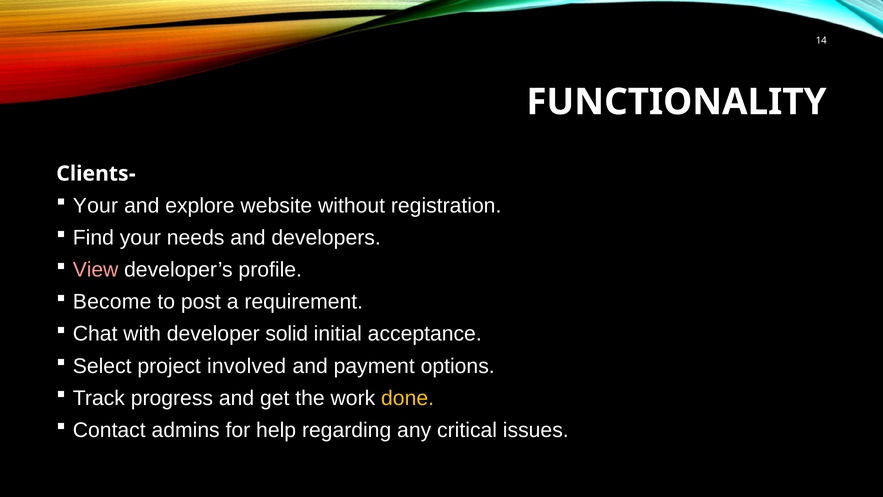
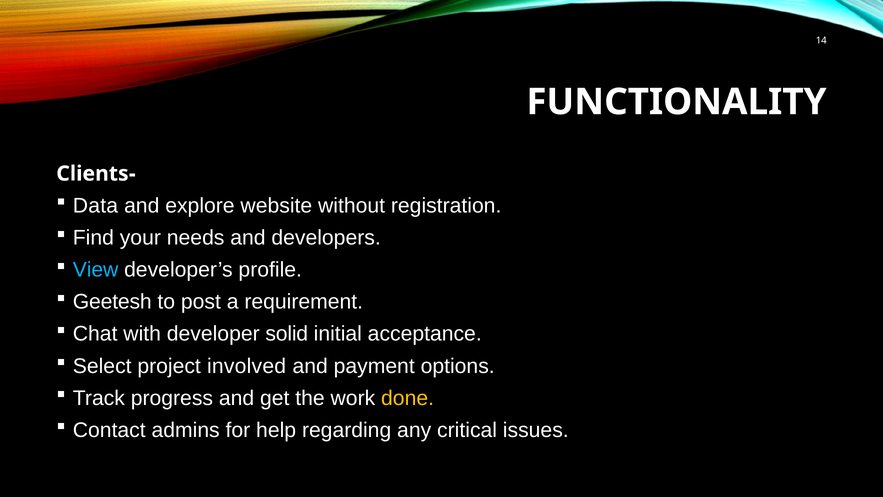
Your: Your -> Data (95, 206)
View colour: pink -> light blue (96, 270)
Become: Become -> Geetesh (112, 302)
